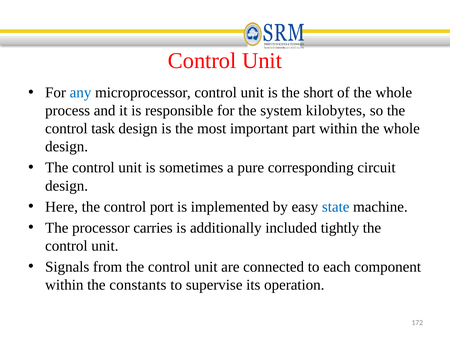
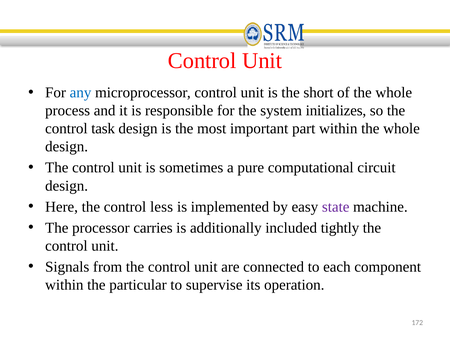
kilobytes: kilobytes -> initializes (336, 110)
corresponding: corresponding -> computational (311, 167)
port: port -> less (162, 206)
state colour: blue -> purple (336, 206)
constants: constants -> particular (138, 284)
